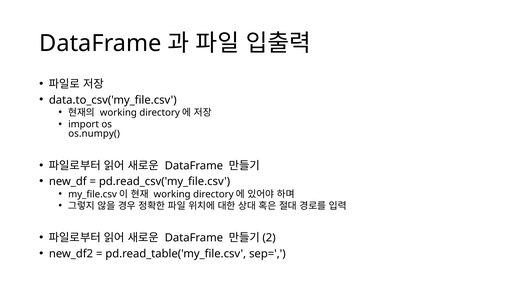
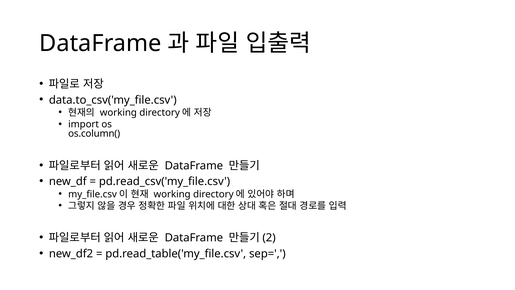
os.numpy(: os.numpy( -> os.column( (94, 134)
